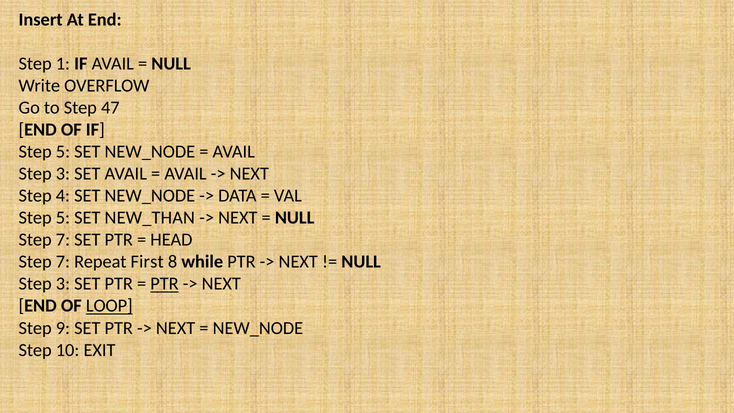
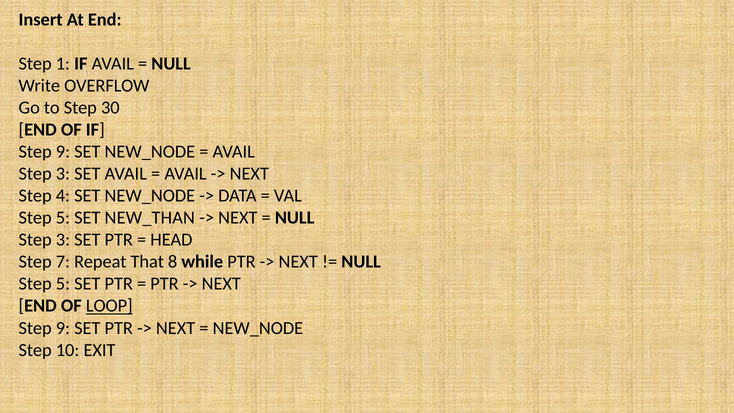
47: 47 -> 30 (110, 108)
5: 5 -> 9 (63, 152)
7: 7 -> 3 (63, 240)
First: First -> That (147, 262)
3: 3 -> 5 (63, 284)
PTR underline: present -> none (164, 284)
